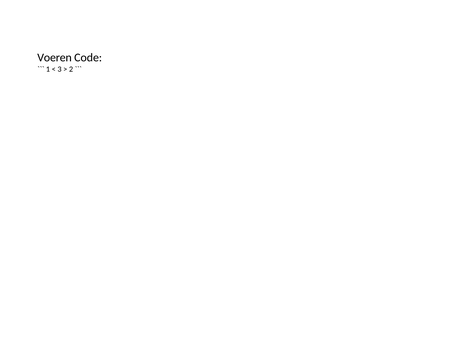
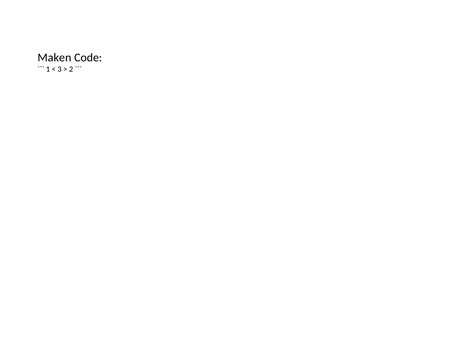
Voeren: Voeren -> Maken (54, 58)
